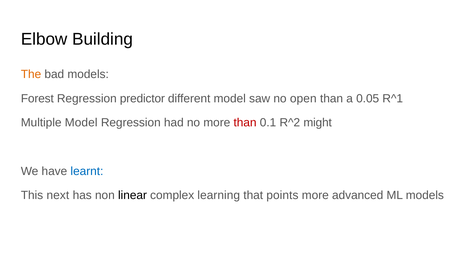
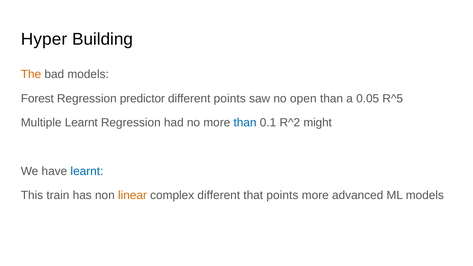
Elbow: Elbow -> Hyper (44, 39)
different model: model -> points (230, 99)
R^1: R^1 -> R^5 (393, 99)
Multiple Model: Model -> Learnt (81, 123)
than colour: red -> blue (245, 123)
next: next -> train (58, 195)
linear colour: black -> orange (132, 195)
complex learning: learning -> different (219, 195)
